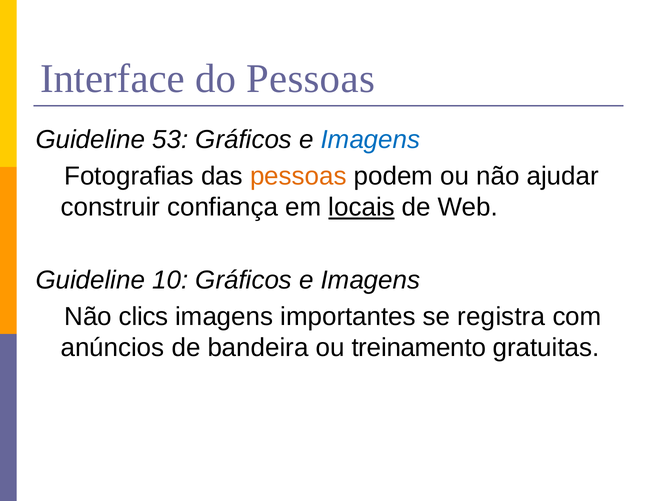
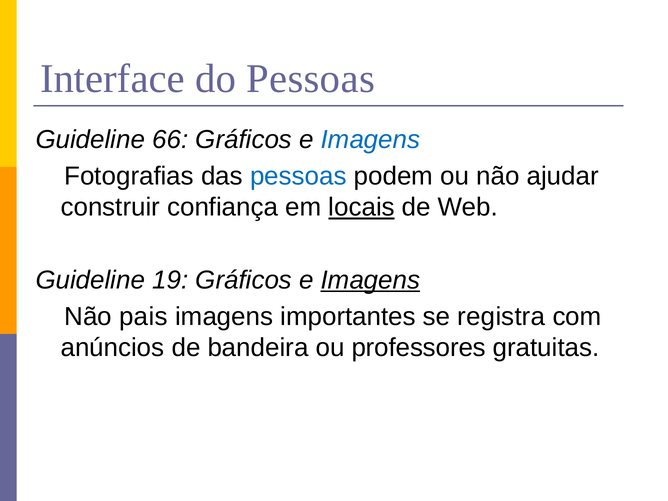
53: 53 -> 66 (170, 140)
pessoas colour: orange -> blue (298, 176)
10: 10 -> 19 (170, 280)
Imagens underline: none -> present (370, 280)
clics: clics -> pais (143, 317)
treinamento: treinamento -> professores (419, 348)
